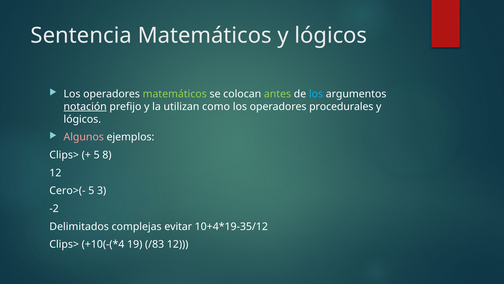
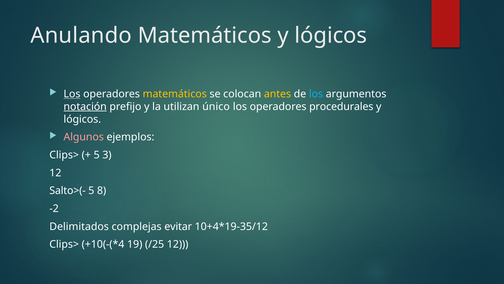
Sentencia: Sentencia -> Anulando (81, 35)
Los underline: none -> present (72, 94)
matemáticos colour: light green -> yellow (175, 94)
antes colour: light green -> yellow (278, 94)
como: como -> único (216, 106)
8: 8 -> 3 (107, 155)
Cero>(-: Cero>(- -> Salto>(- (68, 190)
3: 3 -> 8 (102, 190)
/83: /83 -> /25 (155, 244)
